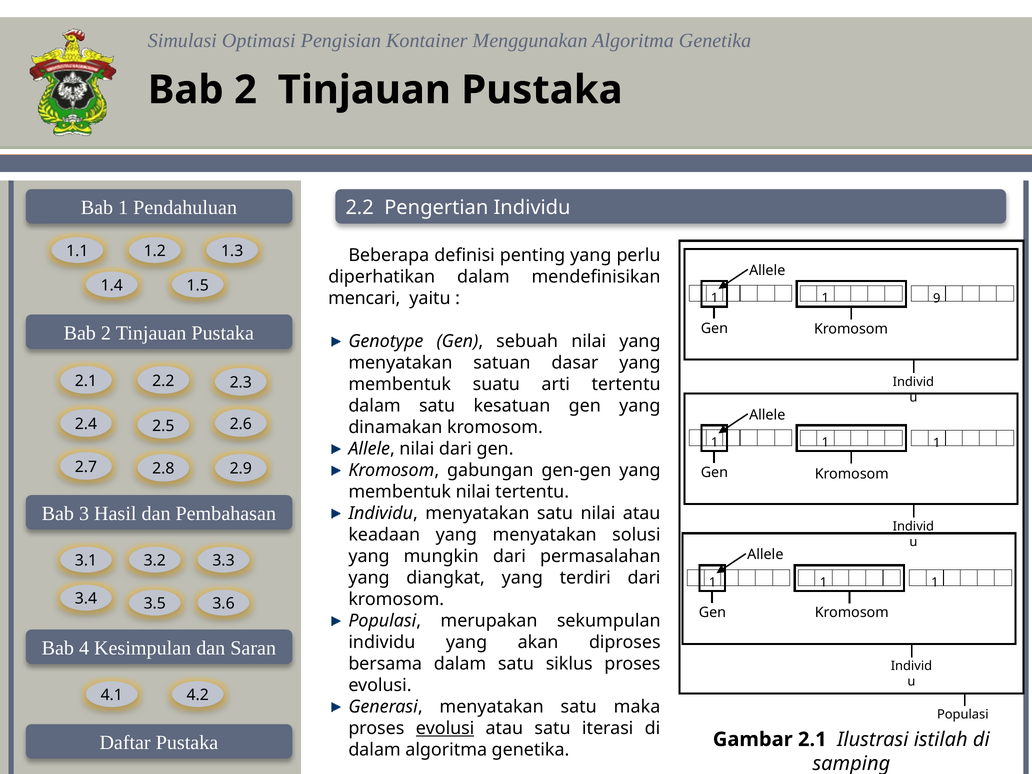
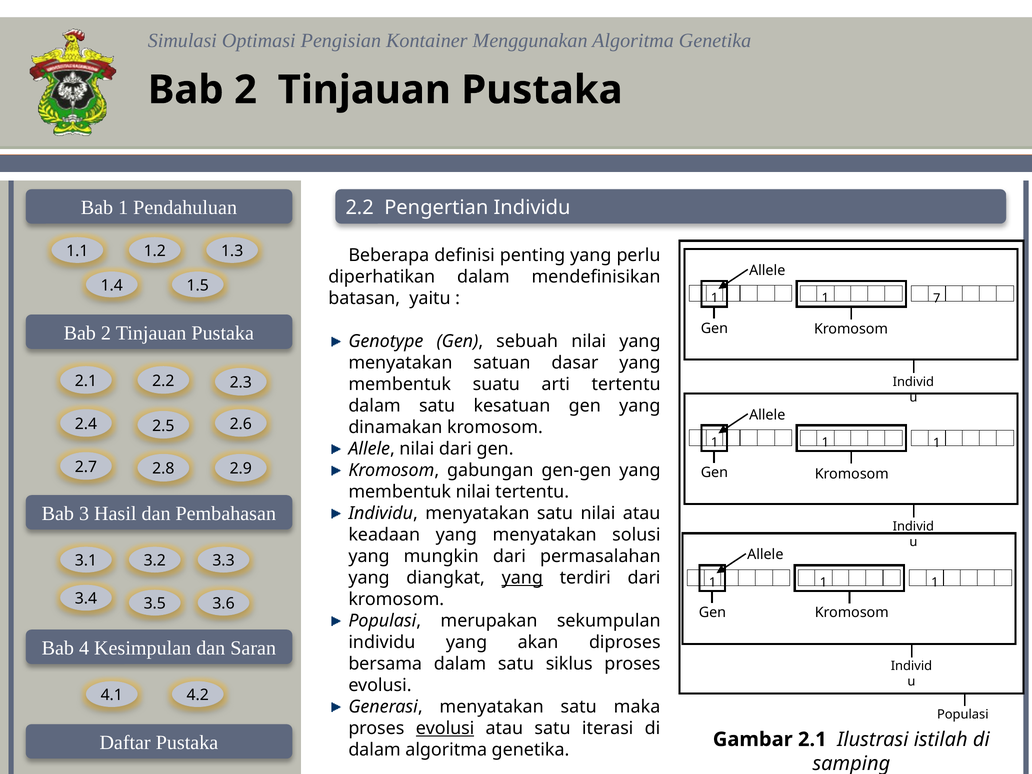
mencari: mencari -> batasan (364, 298)
9: 9 -> 7 (937, 298)
yang underline: none -> present (522, 578)
